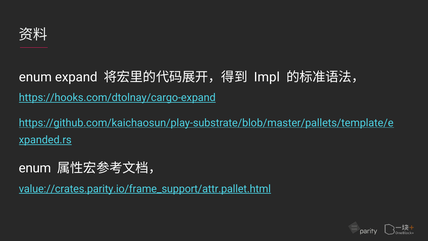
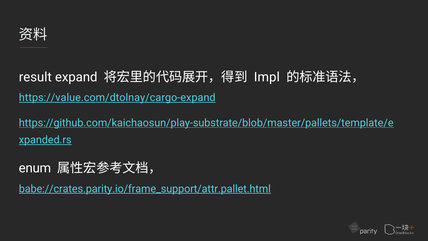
enum: enum -> result (35, 77)
https://hooks.com/dtolnay/cargo-expand: https://hooks.com/dtolnay/cargo-expand -> https://value.com/dtolnay/cargo-expand (117, 98)
value://crates.parity.io/frame_support/attr.pallet.html: value://crates.parity.io/frame_support/attr.pallet.html -> babe://crates.parity.io/frame_support/attr.pallet.html (145, 189)
